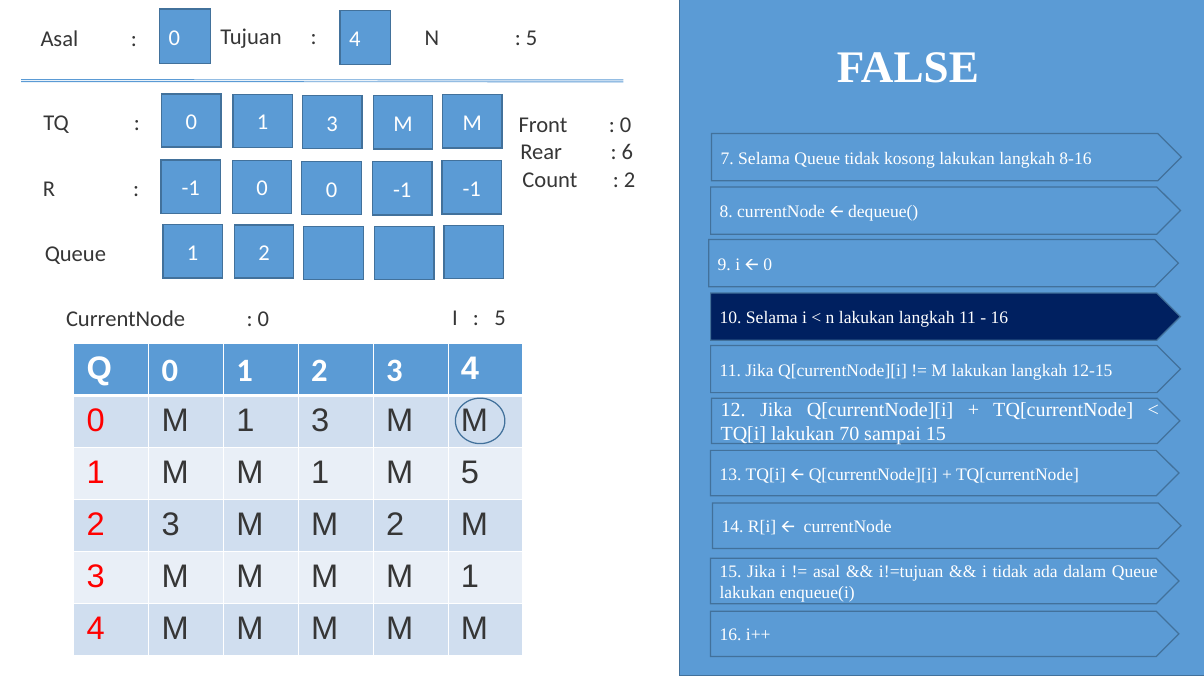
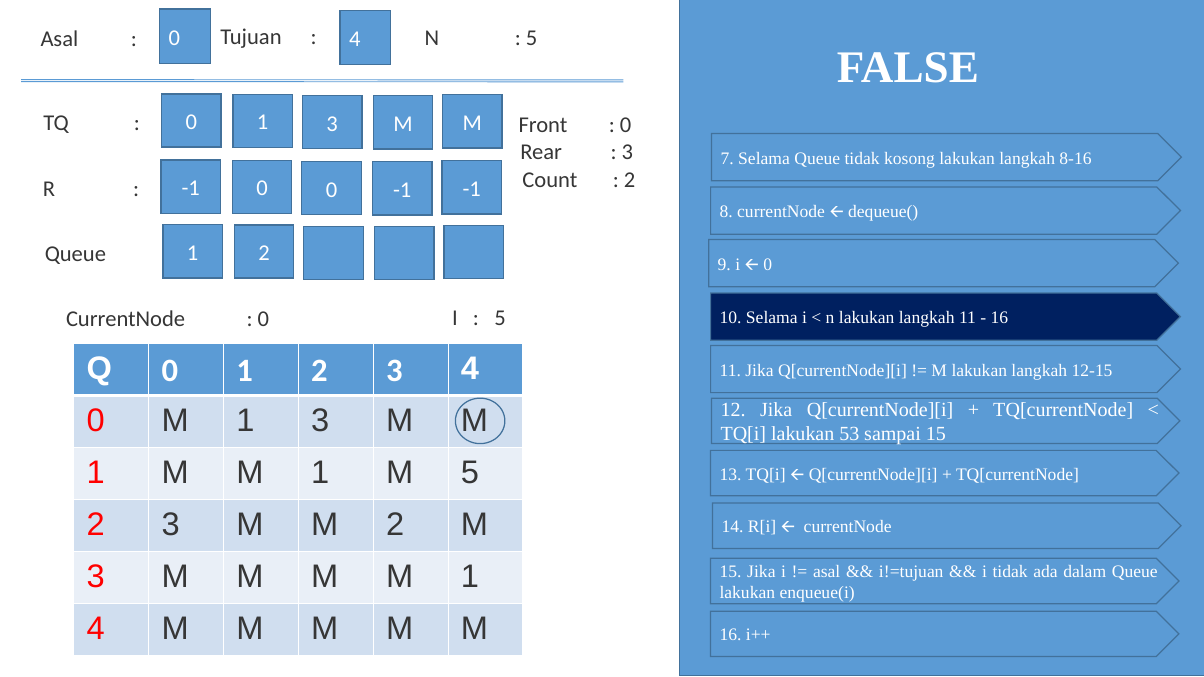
6: 6 -> 3 (627, 152)
70: 70 -> 53 (849, 434)
